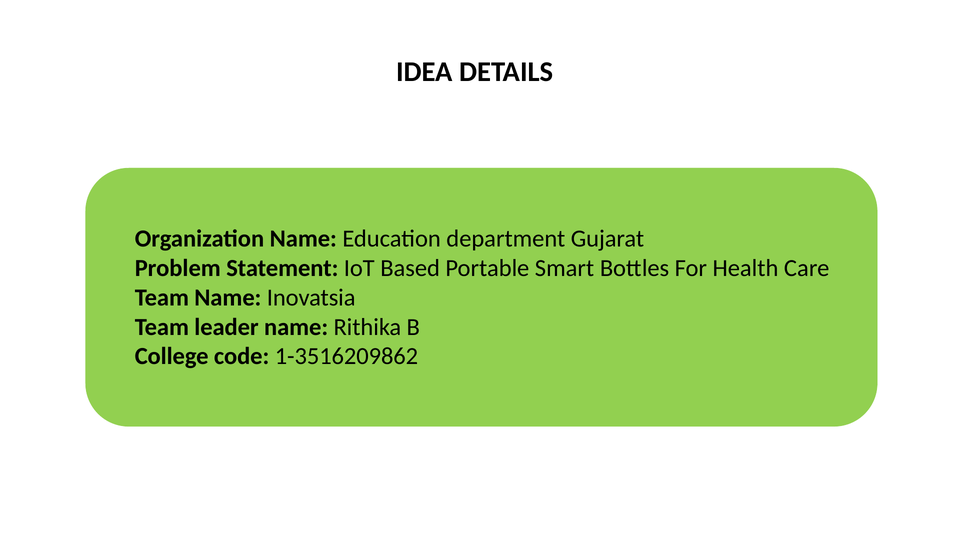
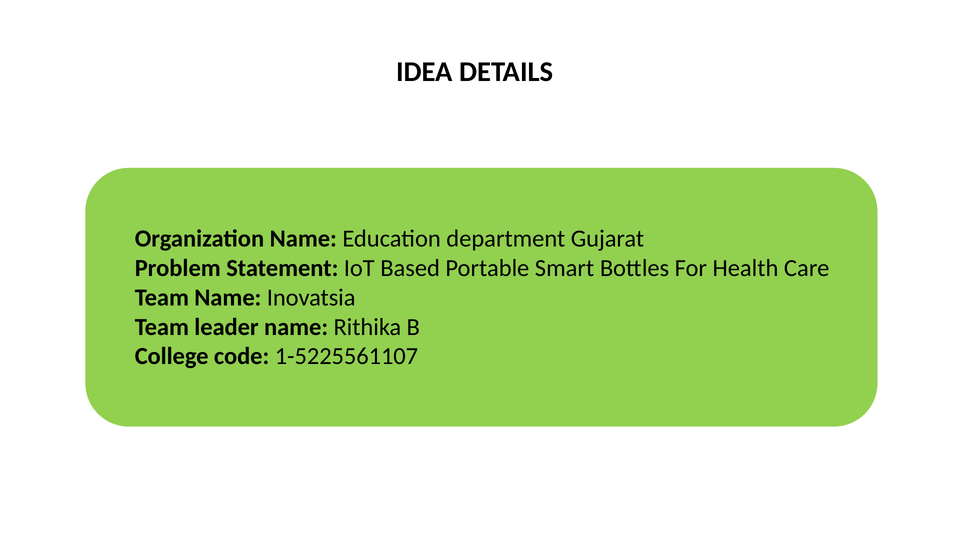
1-3516209862: 1-3516209862 -> 1-5225561107 (346, 356)
